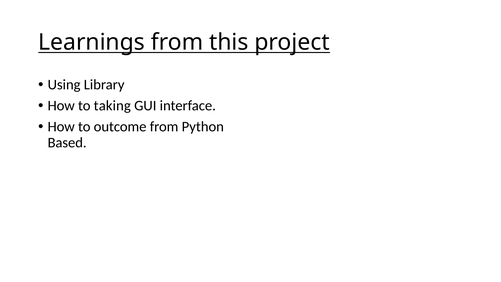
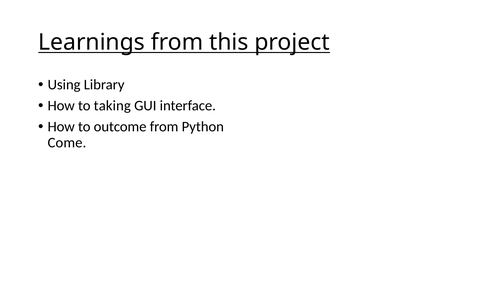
Based: Based -> Come (67, 143)
